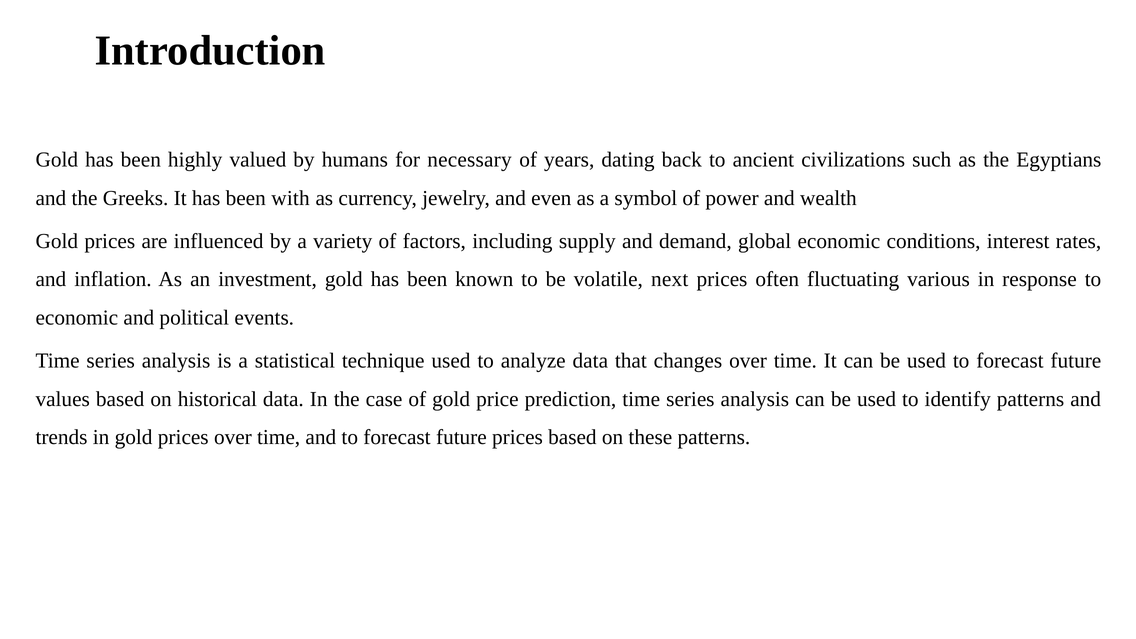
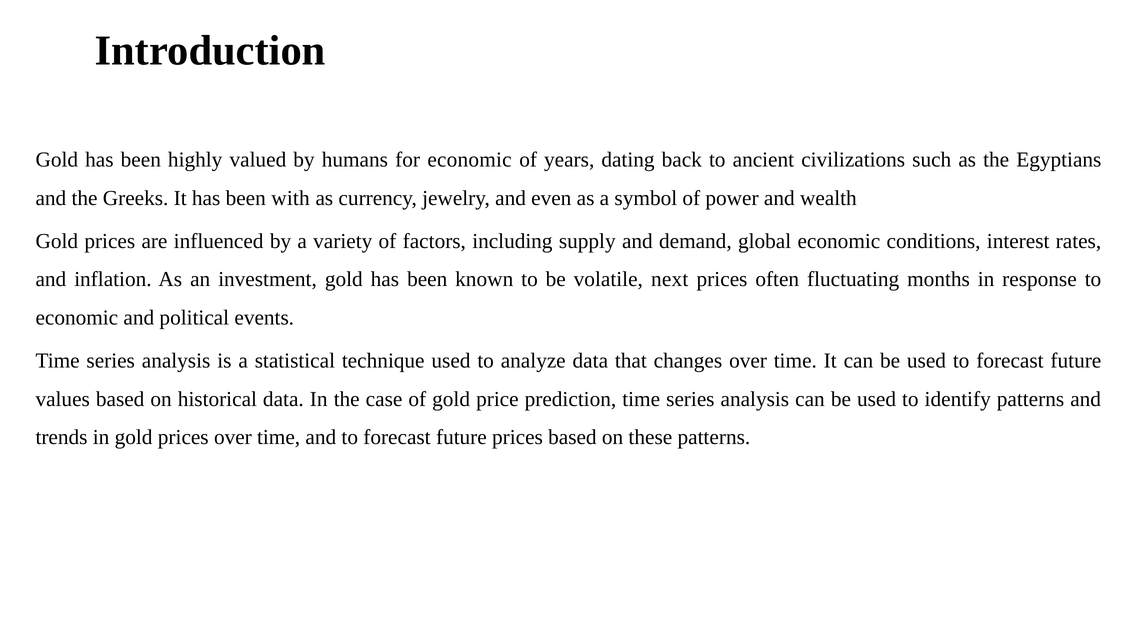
for necessary: necessary -> economic (469, 160)
various: various -> months (939, 279)
